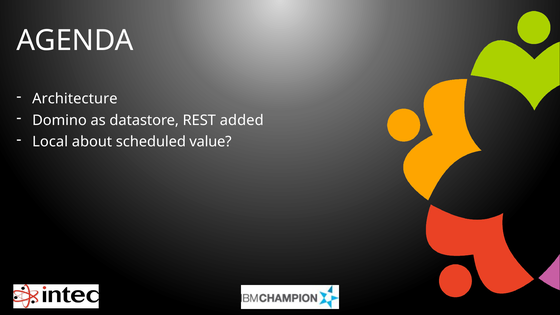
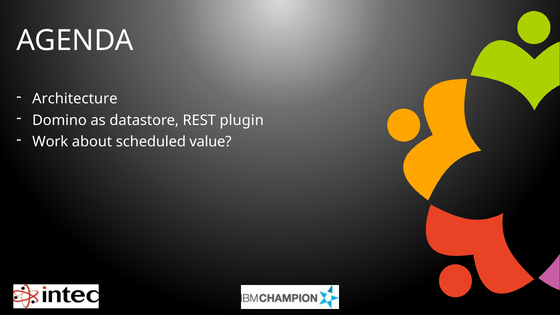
added: added -> plugin (242, 120)
Local: Local -> Work (50, 142)
